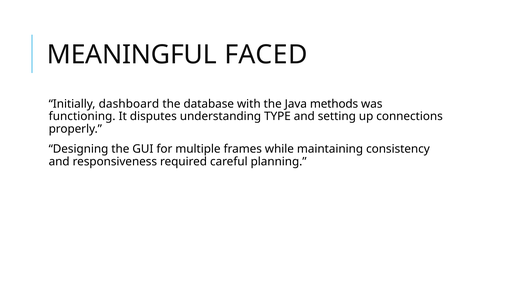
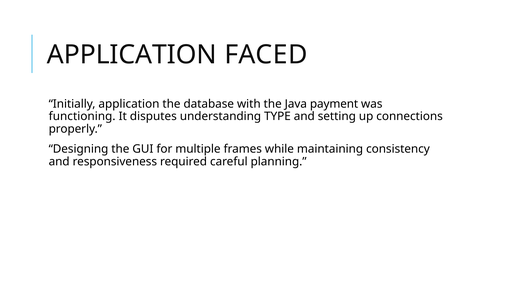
MEANINGFUL: MEANINGFUL -> APPLICATION (132, 55)
Initially dashboard: dashboard -> application (129, 104)
methods: methods -> payment (334, 104)
